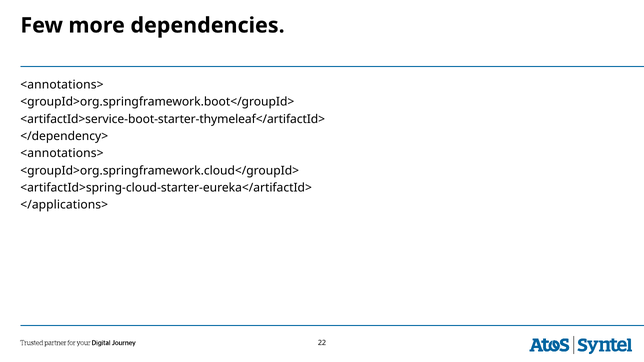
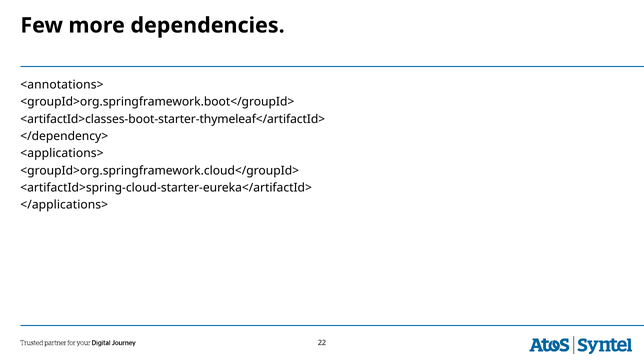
<artifactId>service-boot-starter-thymeleaf</artifactId>: <artifactId>service-boot-starter-thymeleaf</artifactId> -> <artifactId>classes-boot-starter-thymeleaf</artifactId> (173, 119)
<annotations>: <annotations> -> <applications> (62, 154)
